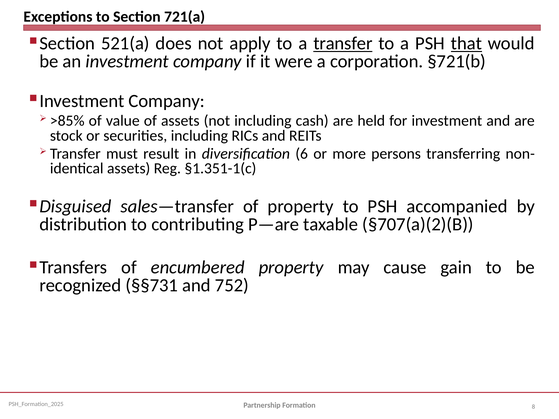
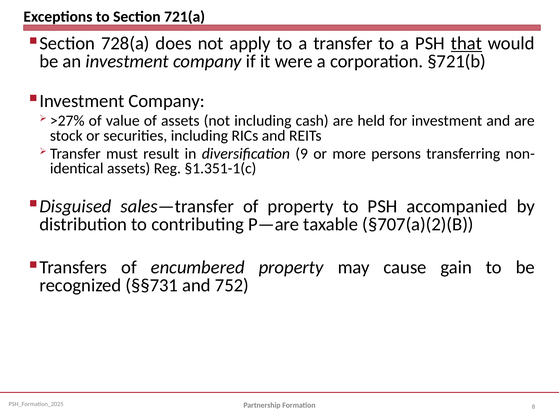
521(a: 521(a -> 728(a (125, 44)
transfer underline: present -> none (343, 44)
>85%: >85% -> >27% (67, 121)
6: 6 -> 9 (302, 154)
